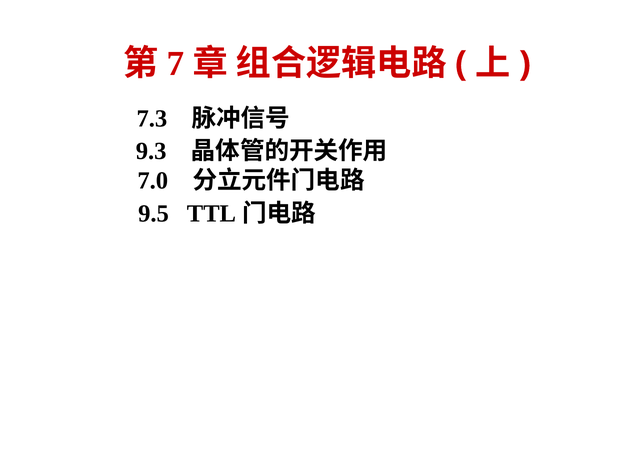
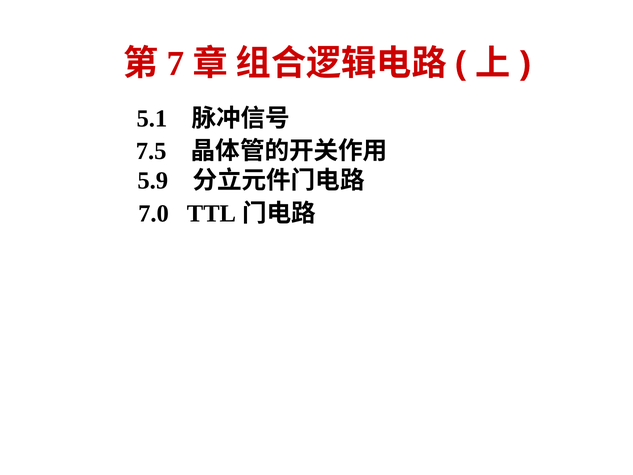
7.3: 7.3 -> 5.1 (152, 119)
9.3: 9.3 -> 7.5 (151, 151)
7.0: 7.0 -> 5.9 (153, 180)
9.5: 9.5 -> 7.0 (154, 213)
